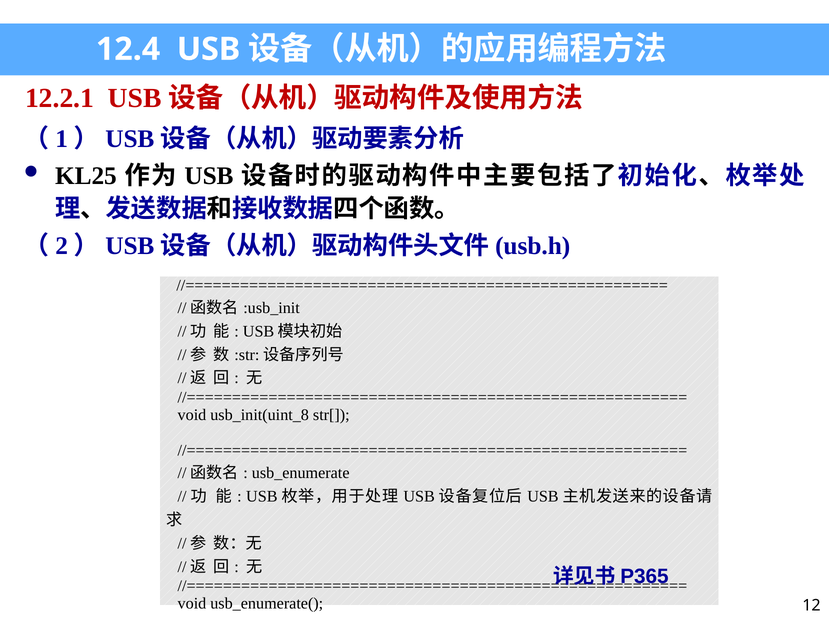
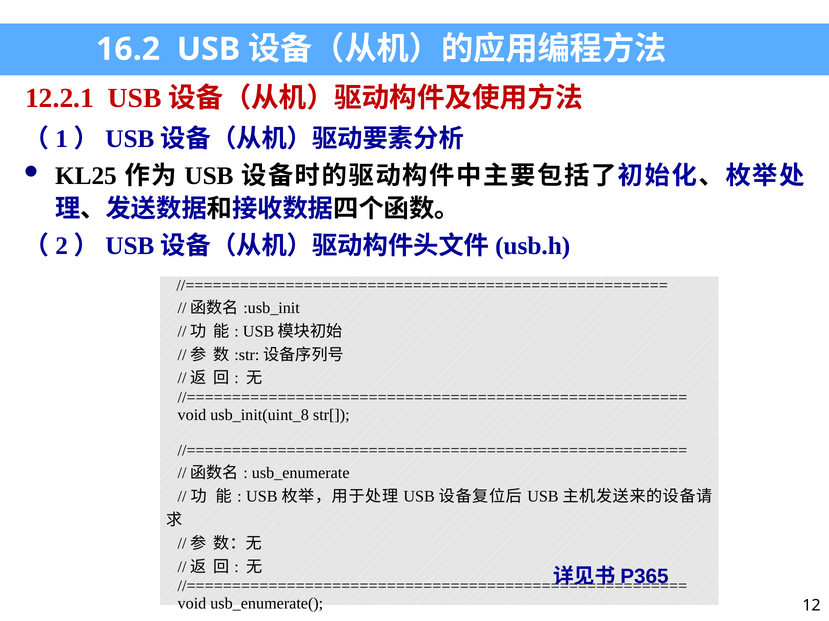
12.4: 12.4 -> 16.2 (128, 49)
